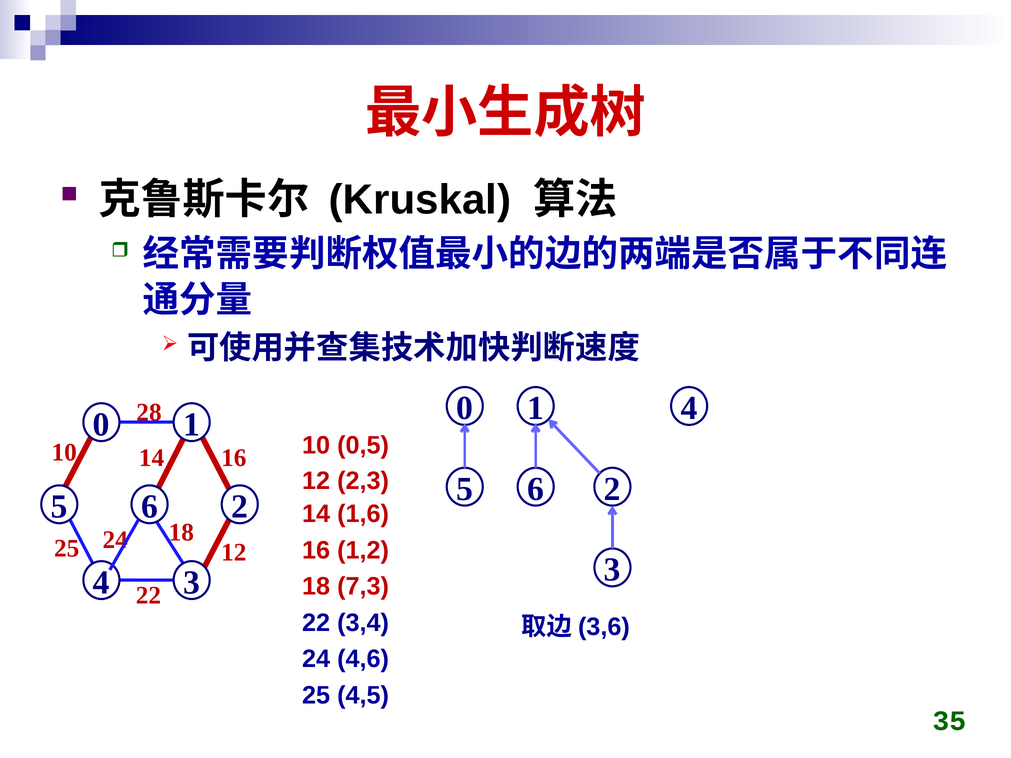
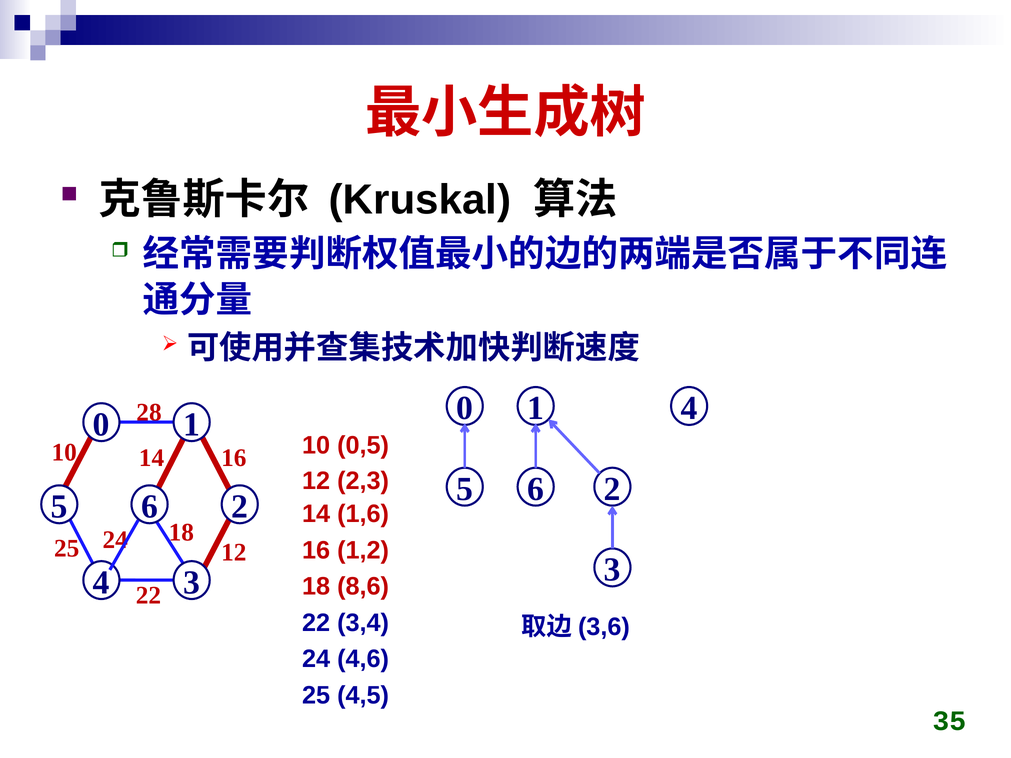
7,3: 7,3 -> 8,6 (363, 587)
